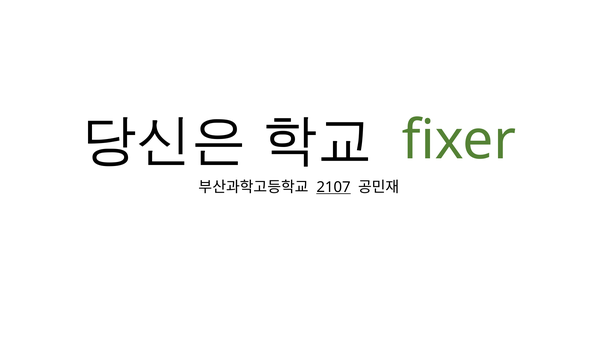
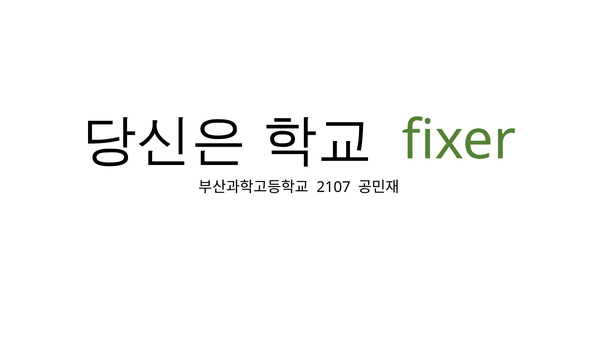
2107 underline: present -> none (334, 187)
